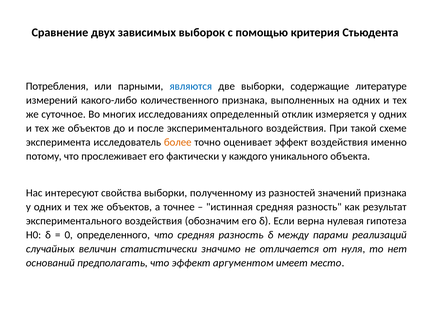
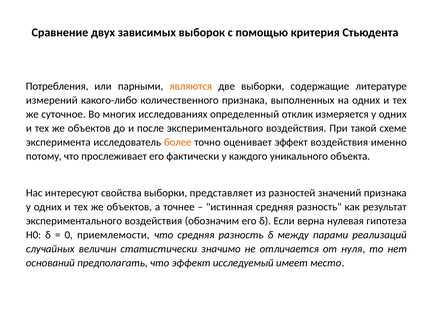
являются colour: blue -> orange (191, 86)
полученному: полученному -> представляет (221, 193)
определенного: определенного -> приемлемости (113, 235)
аргументом: аргументом -> исследуемый (243, 263)
